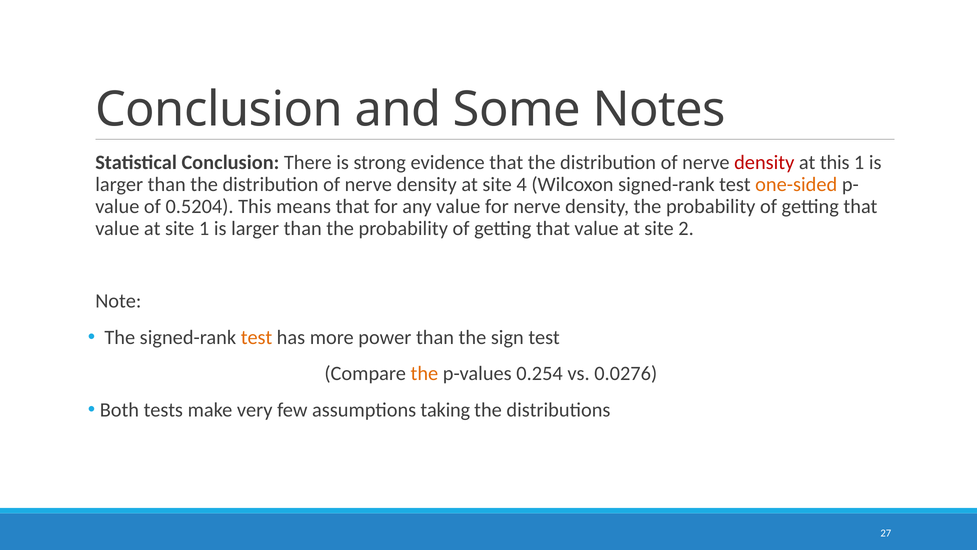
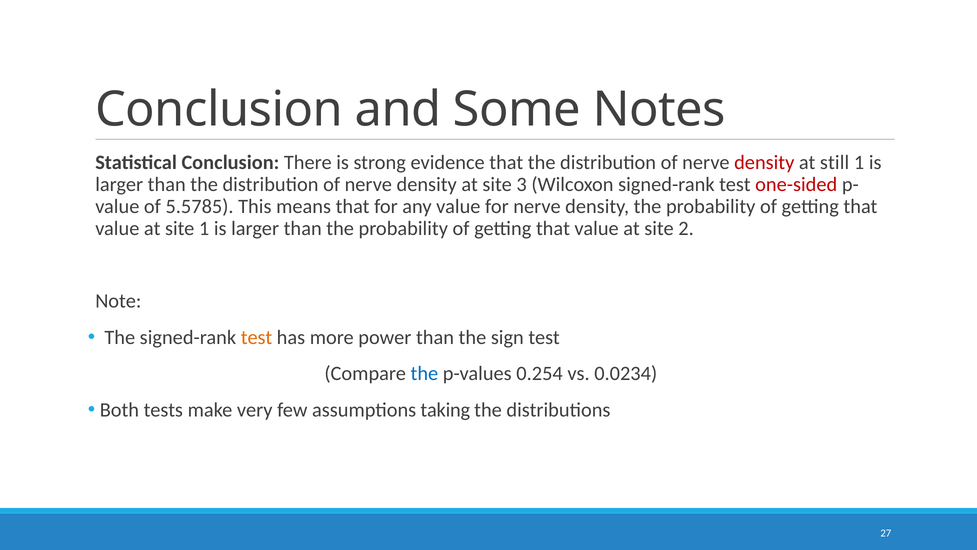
at this: this -> still (835, 162)
4: 4 -> 3 (522, 184)
one-sided colour: orange -> red (796, 184)
0.5204: 0.5204 -> 5.5785 (200, 206)
the colour: orange -> blue (424, 373)
0.0276: 0.0276 -> 0.0234 (626, 373)
